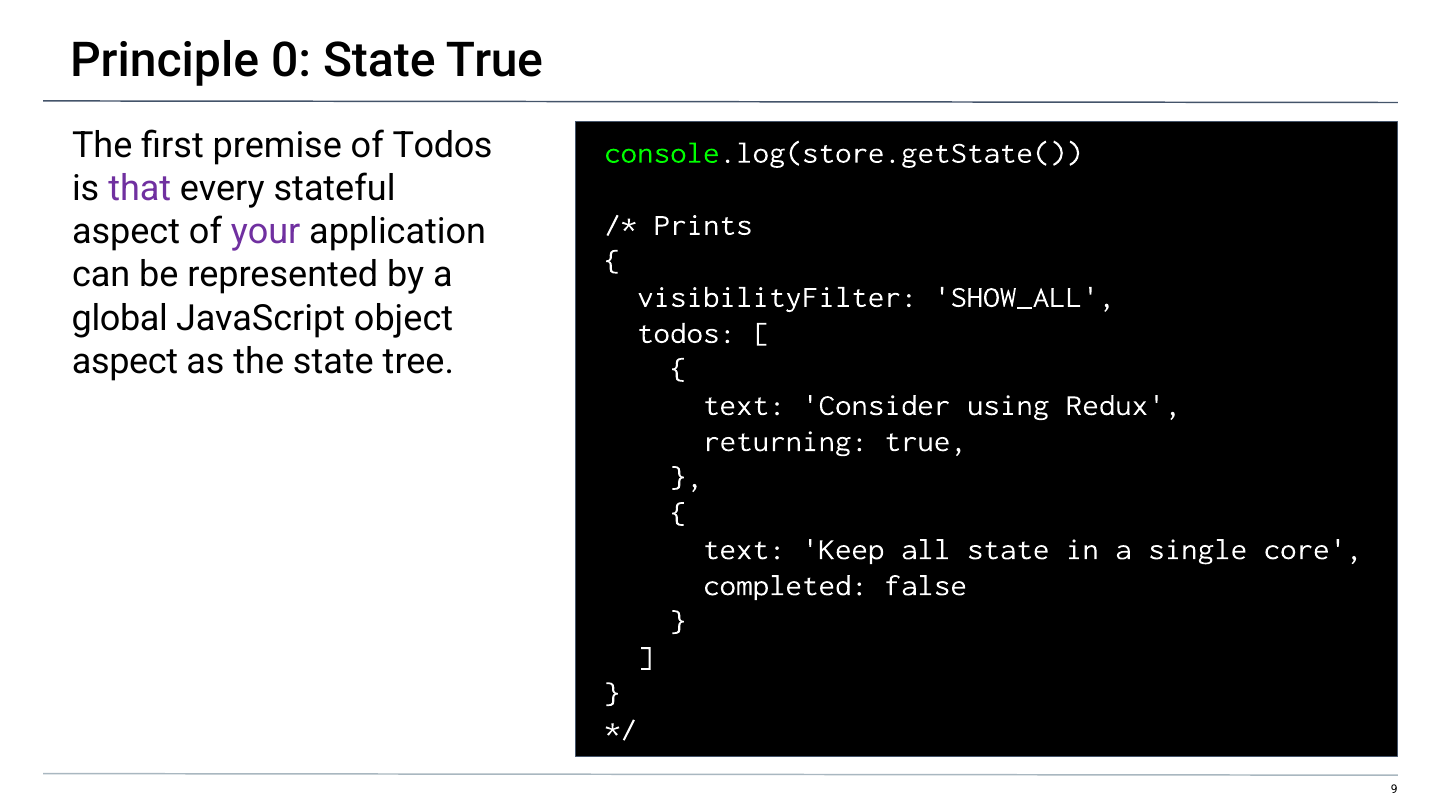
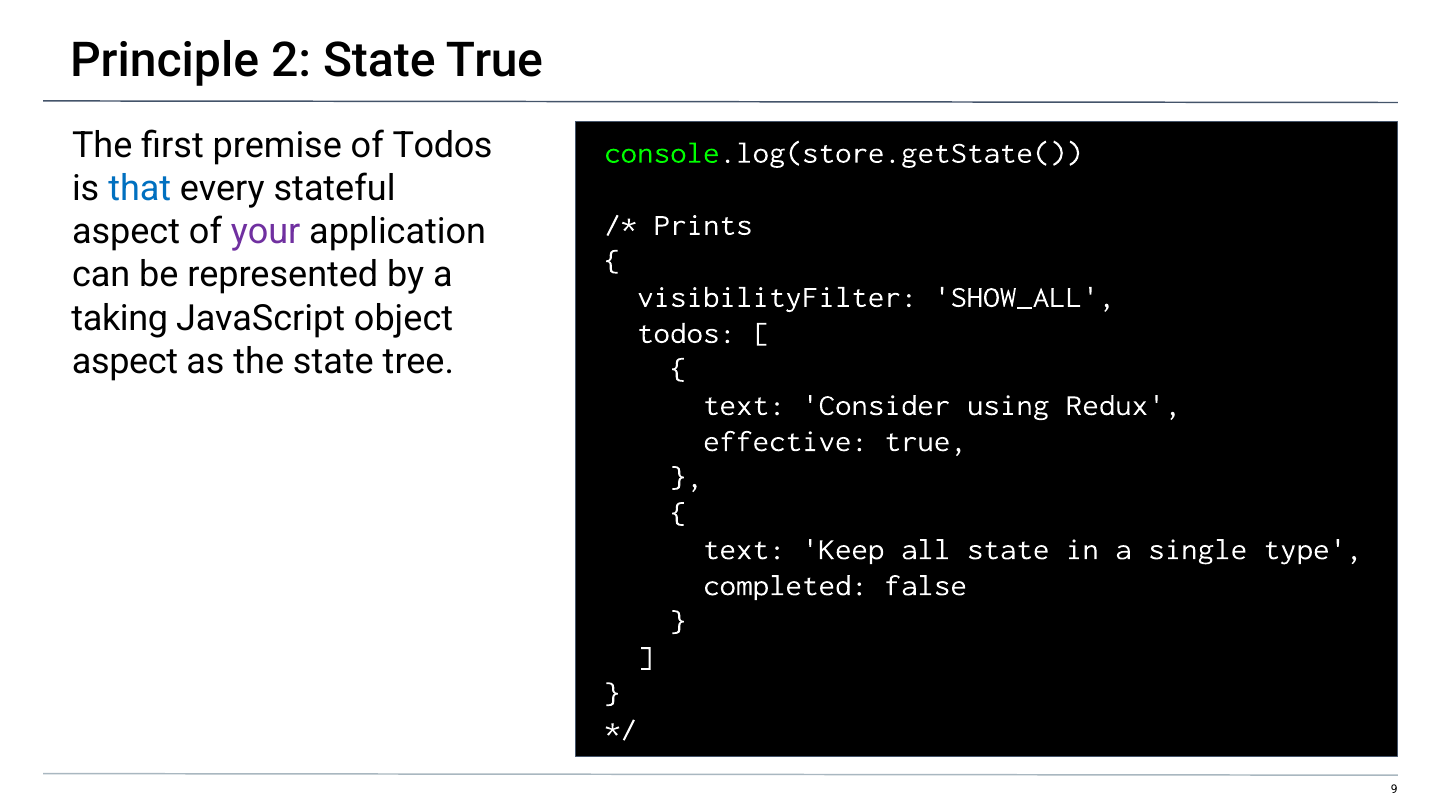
0: 0 -> 2 (291, 61)
that colour: purple -> blue (140, 188)
global: global -> taking (120, 318)
returning: returning -> effective (786, 441)
core: core -> type (1313, 549)
